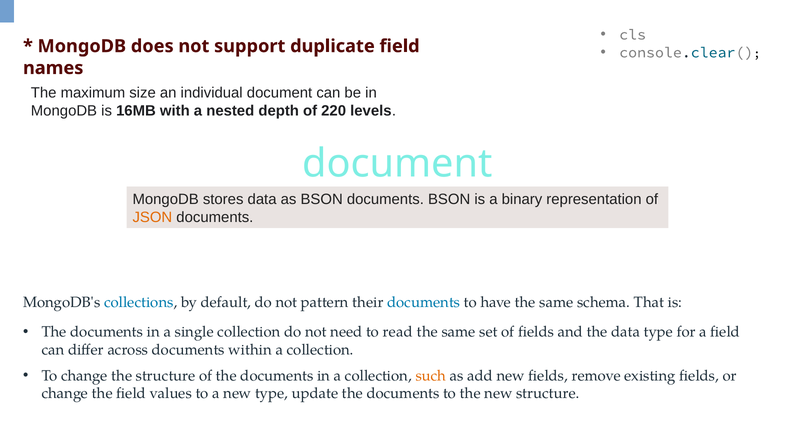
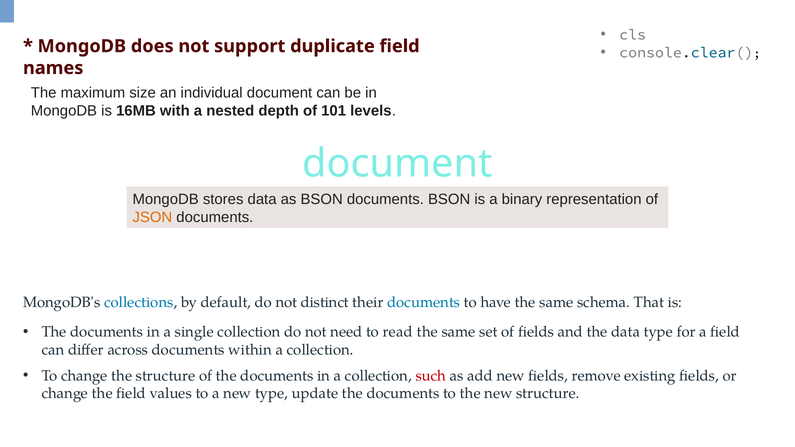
220: 220 -> 101 (334, 111)
pattern: pattern -> distinct (325, 302)
such colour: orange -> red (431, 376)
